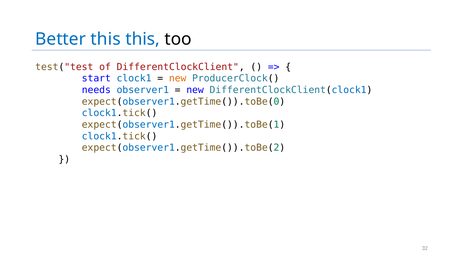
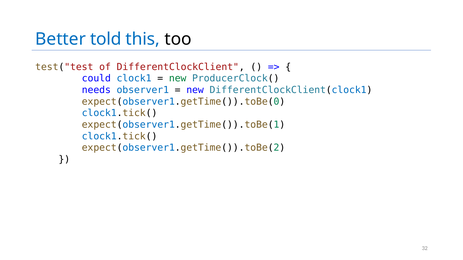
Better this: this -> told (106, 39)
start: start -> could (96, 79)
new colour: orange -> green (178, 79)
